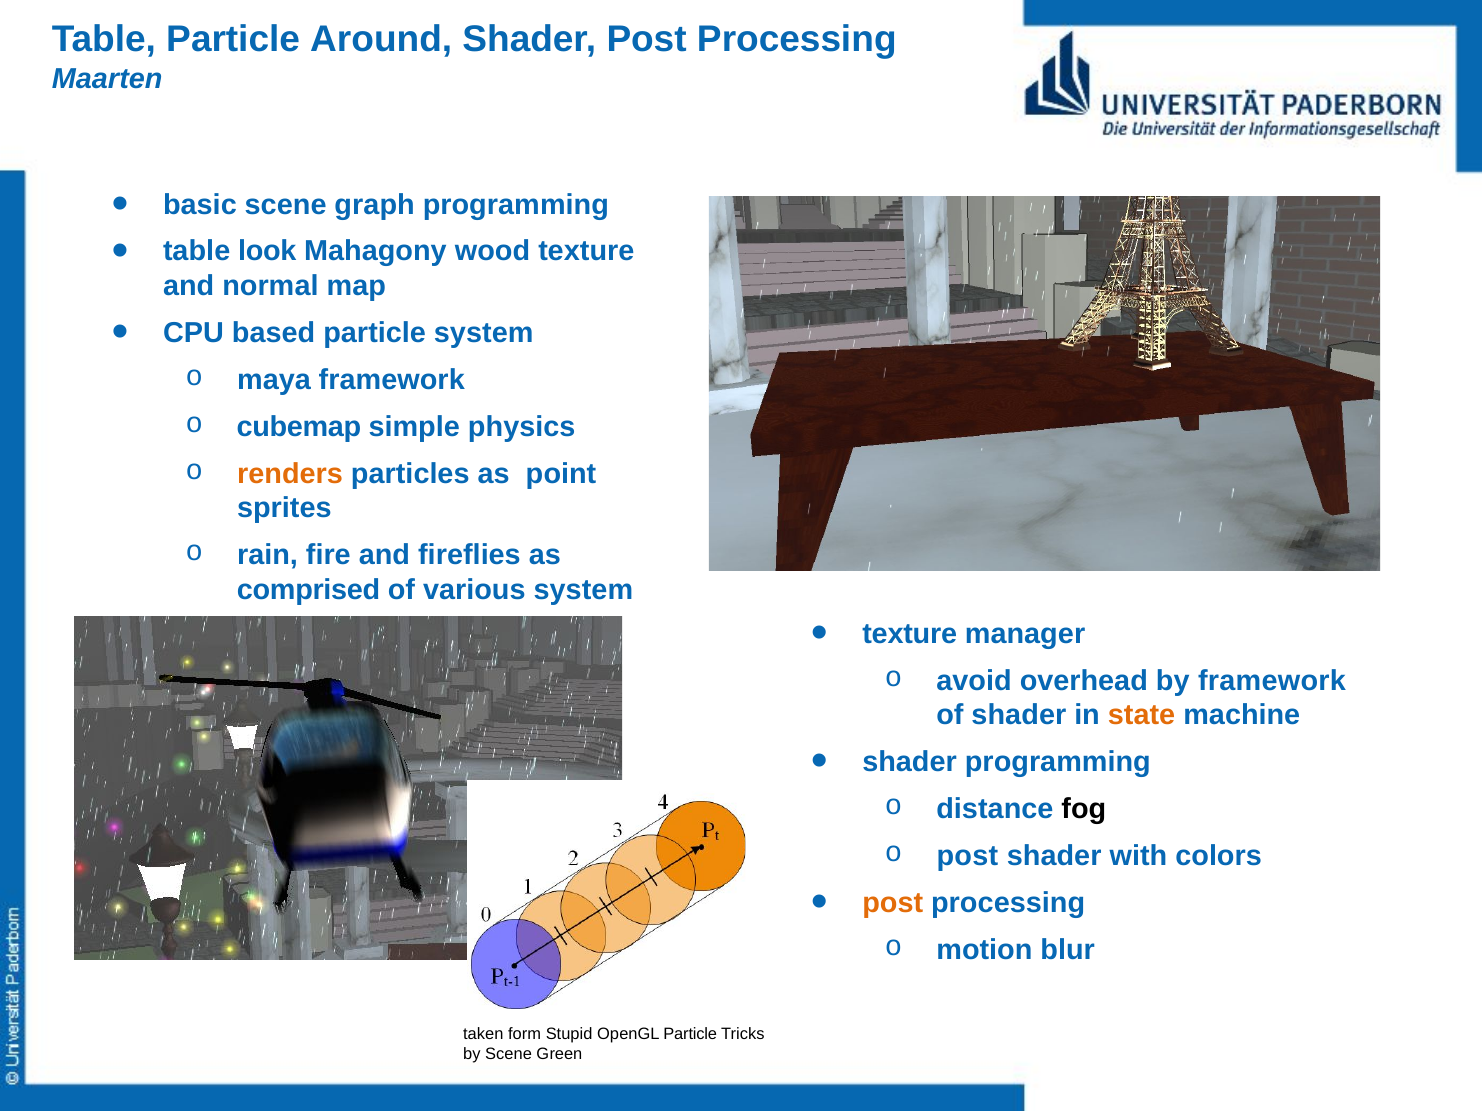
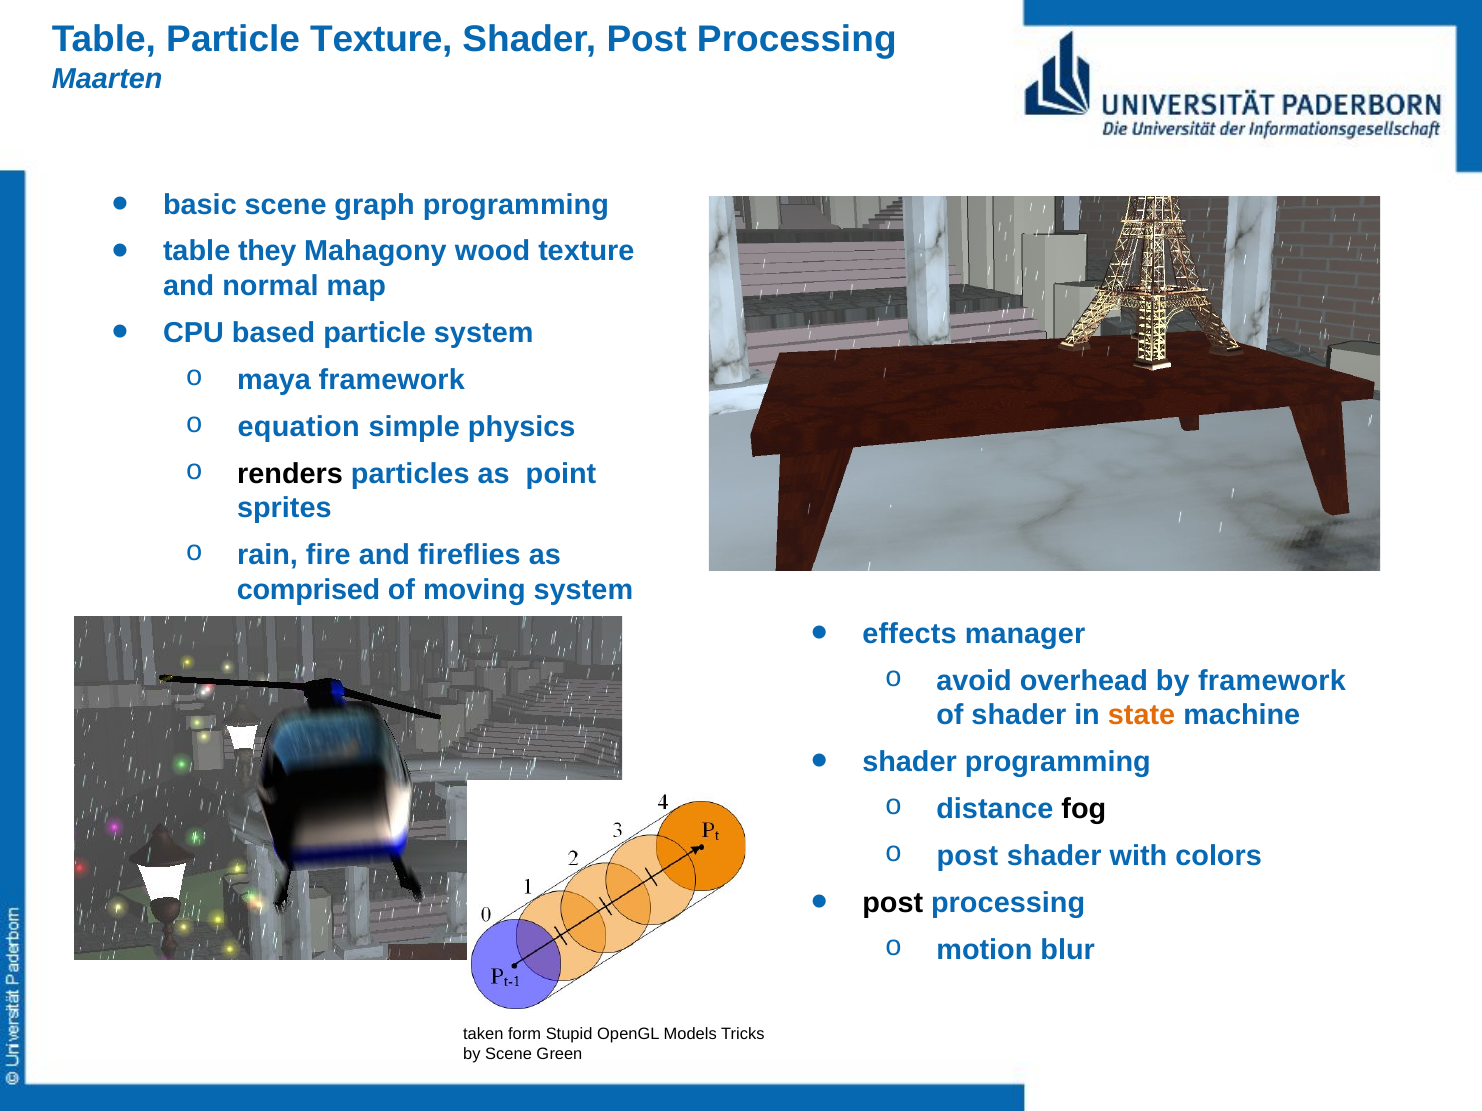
Particle Around: Around -> Texture (381, 40)
look: look -> they (267, 252)
cubemap: cubemap -> equation (299, 427)
renders colour: orange -> black (290, 474)
various: various -> moving (474, 590)
texture: texture -> effects (909, 634)
post colour: orange -> black (893, 903)
OpenGL Particle: Particle -> Models (690, 1035)
